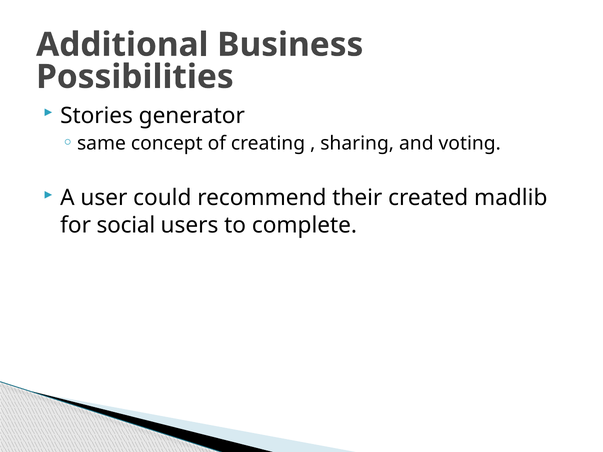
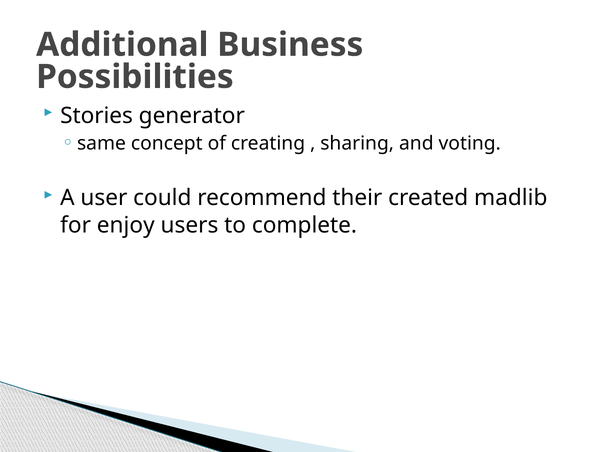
social: social -> enjoy (126, 225)
